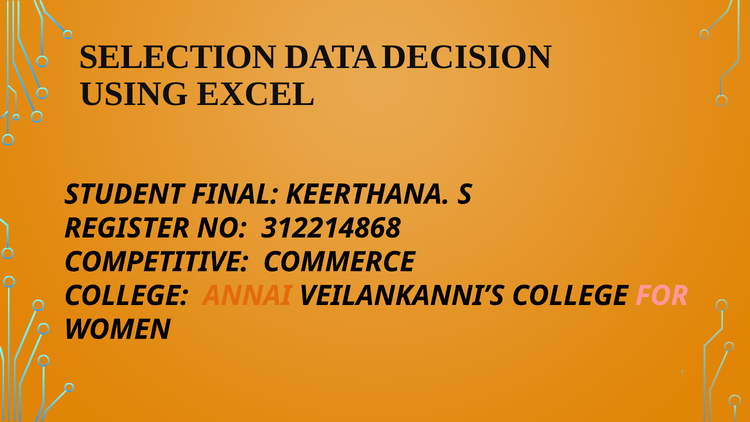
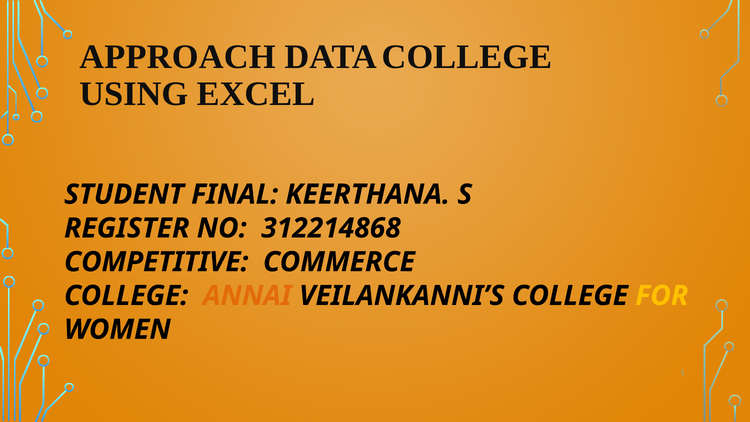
SELECTION: SELECTION -> APPROACH (177, 57)
DATA DECISION: DECISION -> COLLEGE (467, 57)
FOR colour: pink -> yellow (662, 296)
